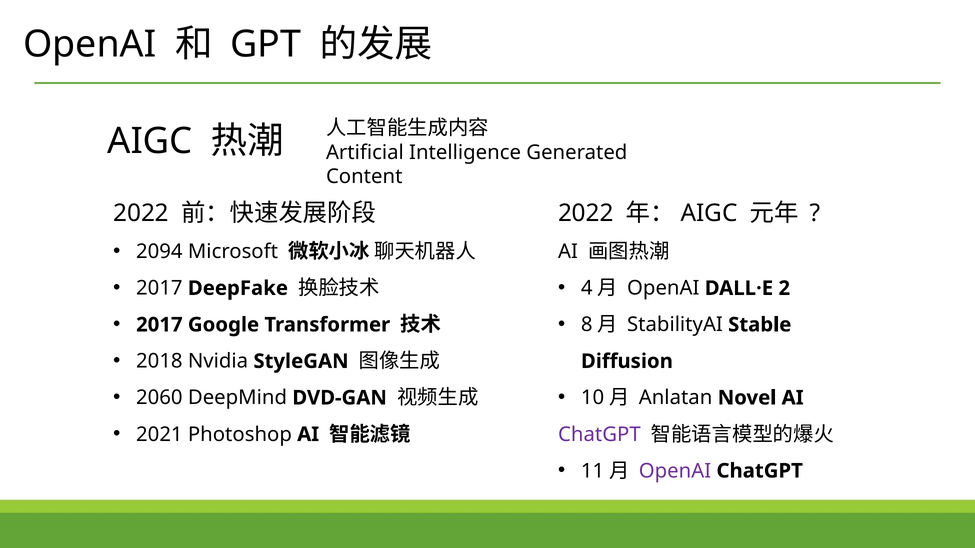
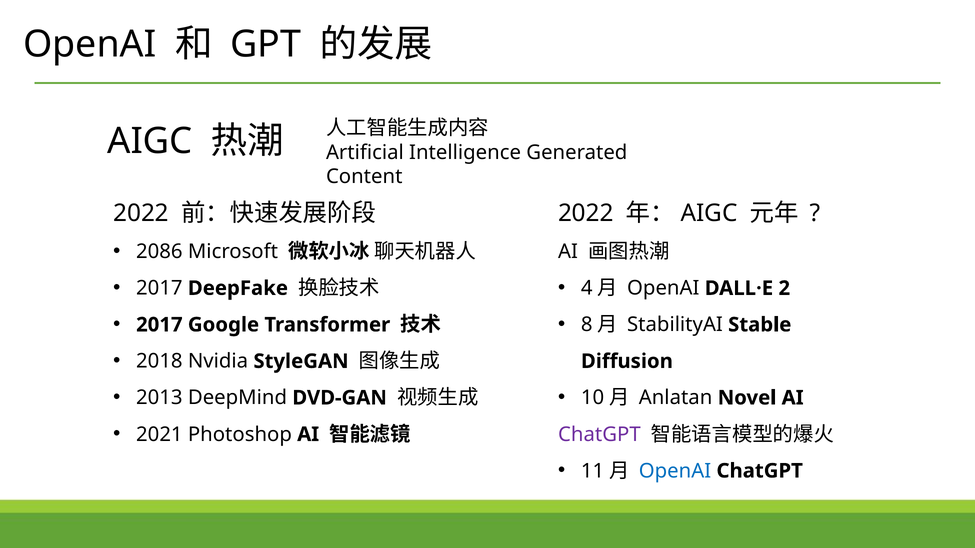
2094: 2094 -> 2086 (159, 252)
2060: 2060 -> 2013 (159, 398)
OpenAI colour: purple -> blue (675, 471)
